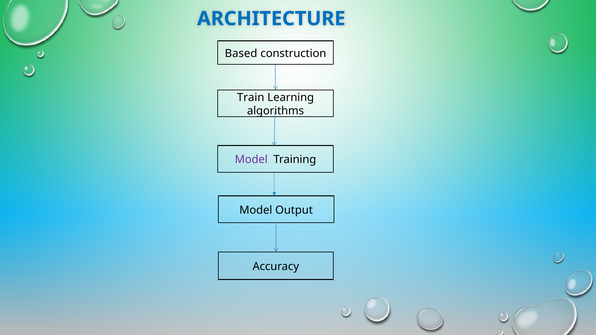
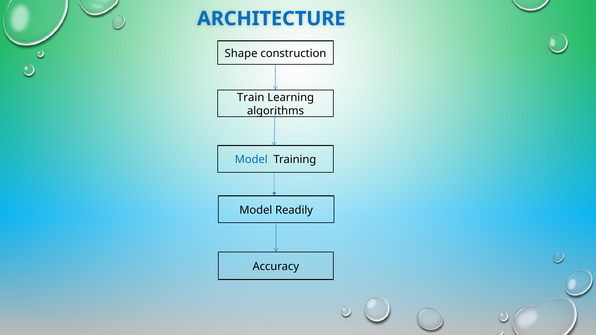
Based: Based -> Shape (241, 53)
Model colour: purple -> blue (251, 160)
Output: Output -> Readily (294, 210)
